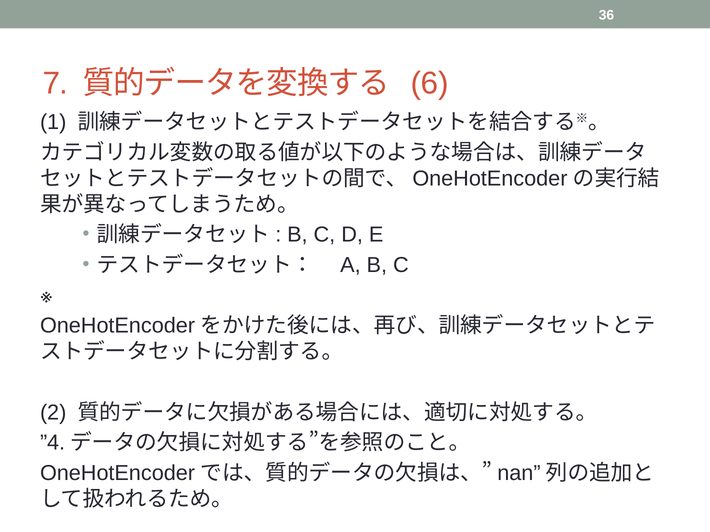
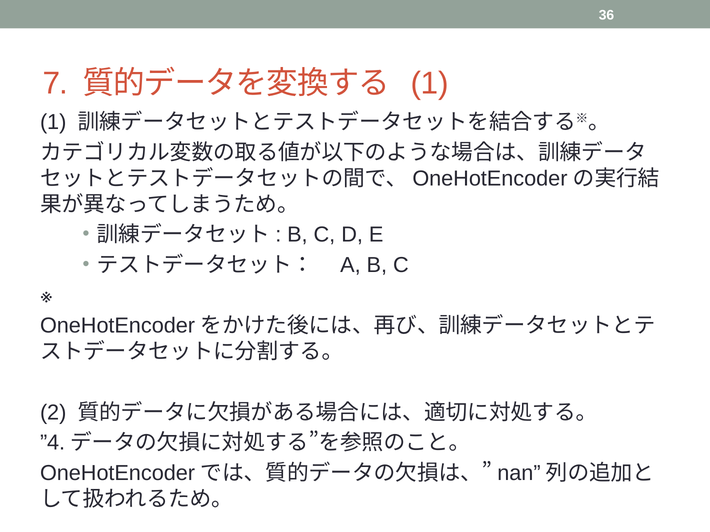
6: 6 -> 1 (430, 83)
